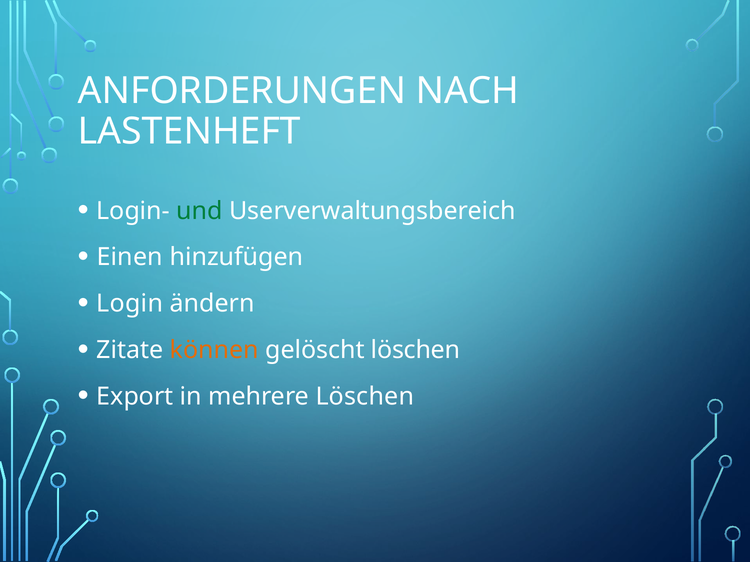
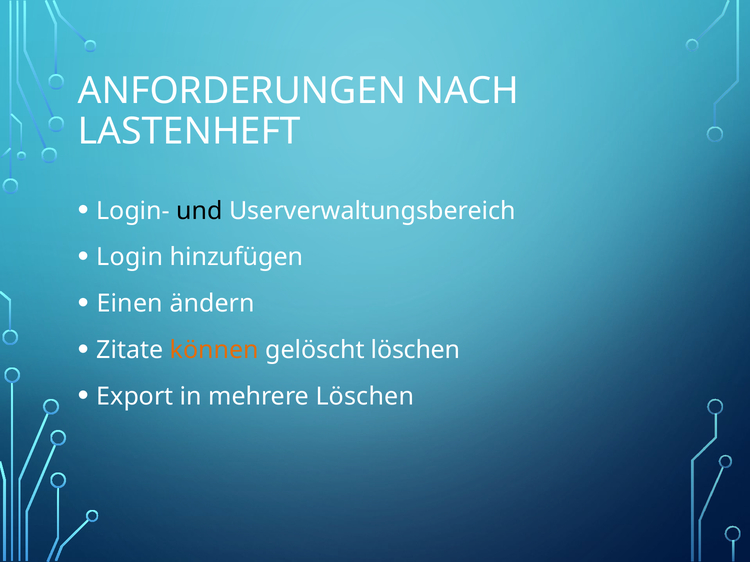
und colour: green -> black (200, 211)
Einen: Einen -> Login (130, 257)
Login: Login -> Einen (130, 304)
